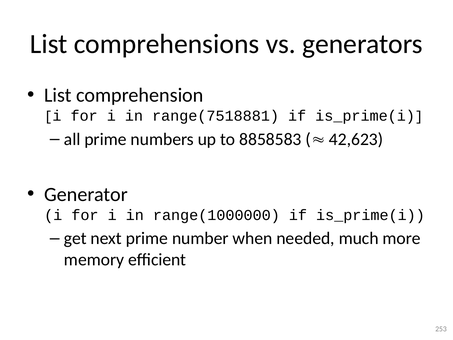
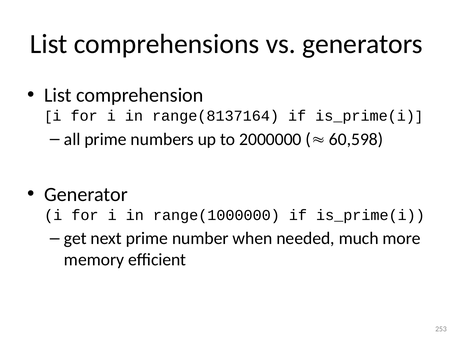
range(7518881: range(7518881 -> range(8137164 (216, 116)
8858583: 8858583 -> 2000000 (270, 139)
42,623: 42,623 -> 60,598 (356, 139)
